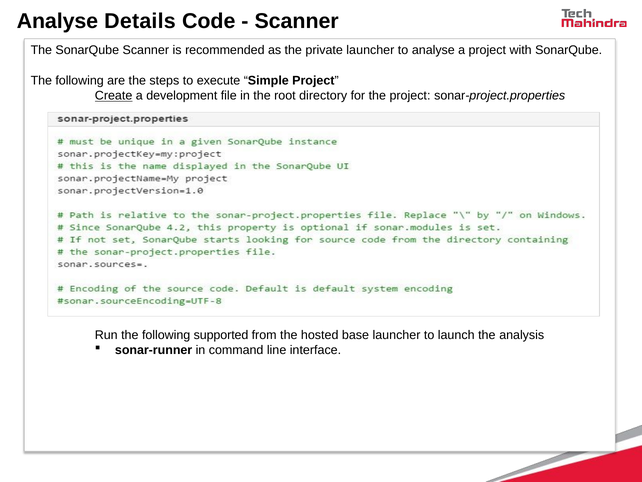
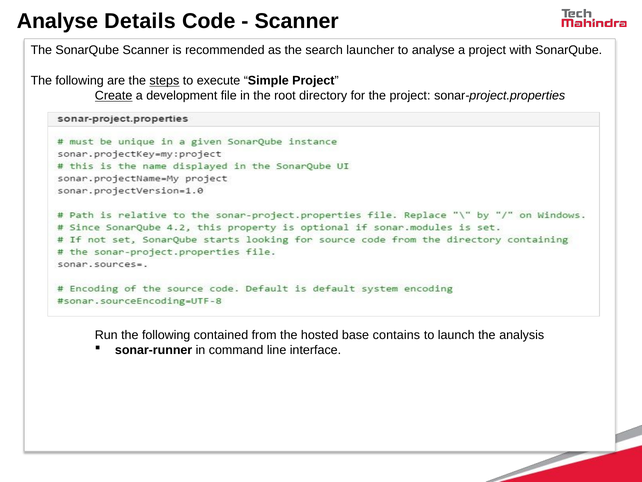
private: private -> search (324, 50)
steps underline: none -> present (164, 81)
supported: supported -> contained (221, 335)
base launcher: launcher -> contains (396, 335)
